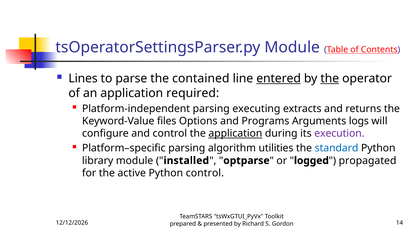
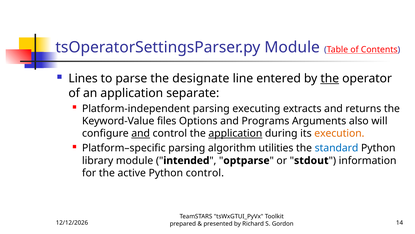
contained: contained -> designate (201, 78)
entered underline: present -> none (279, 78)
required: required -> separate (193, 93)
logs: logs -> also (359, 121)
and underline: none -> present (141, 133)
execution colour: purple -> orange (339, 133)
installed: installed -> intended (186, 160)
logged: logged -> stdout (311, 160)
propagated: propagated -> information (368, 160)
